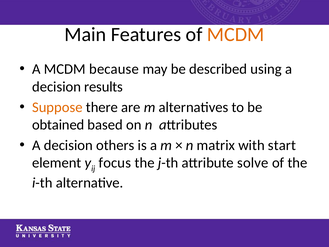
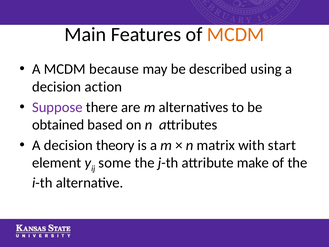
results: results -> action (103, 87)
Suppose colour: orange -> purple (57, 107)
others: others -> theory (115, 145)
focus: focus -> some (115, 163)
solve: solve -> make (253, 163)
